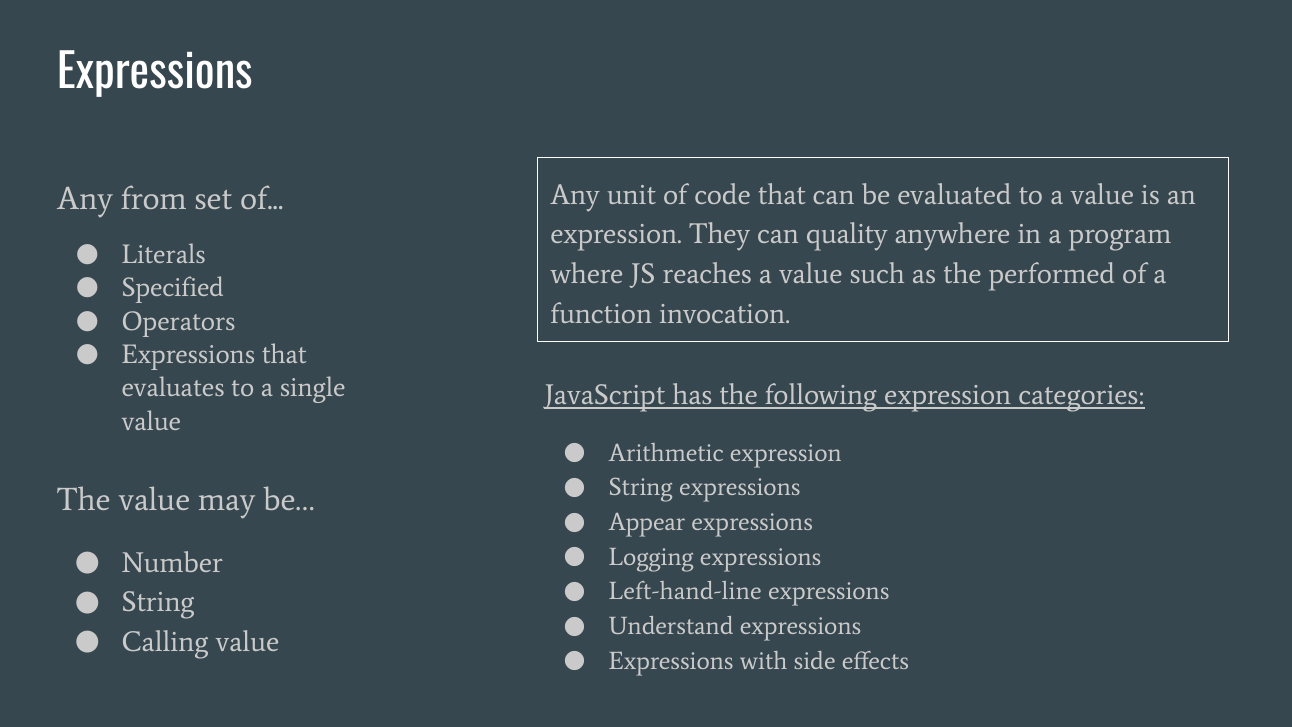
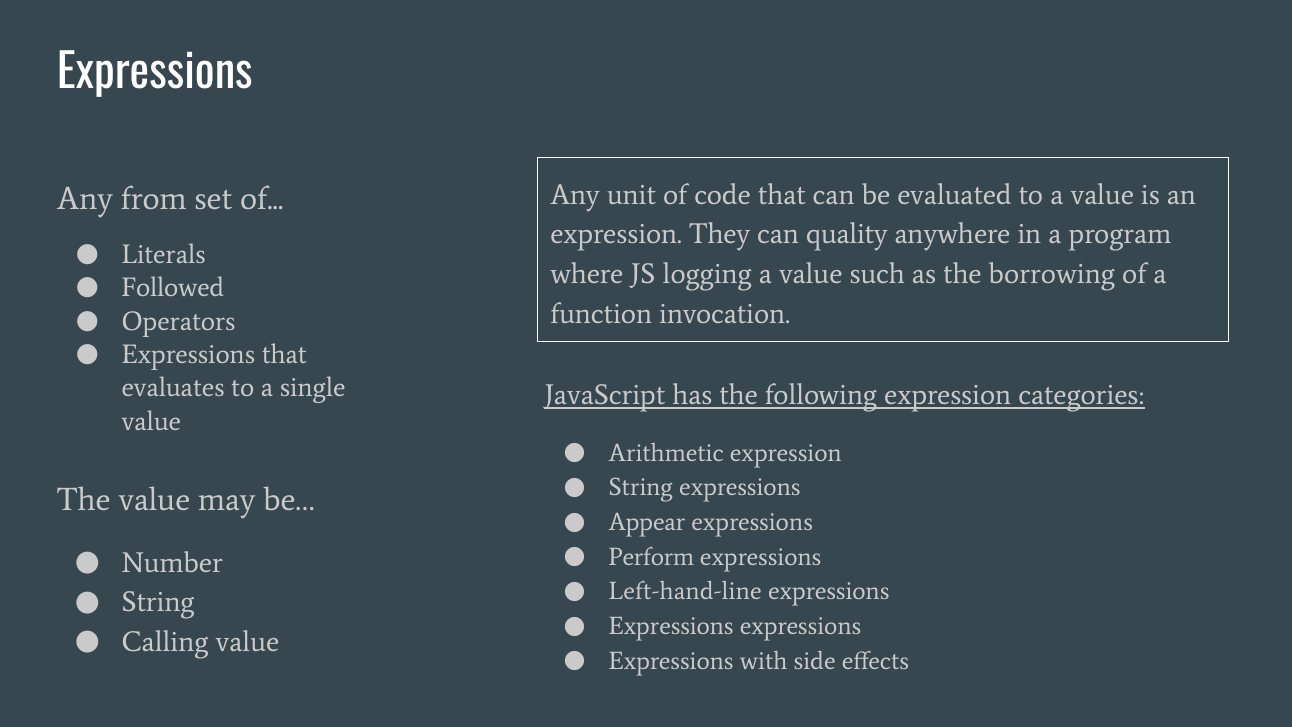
reaches: reaches -> logging (707, 274)
performed: performed -> borrowing (1052, 274)
Specified: Specified -> Followed (173, 288)
Logging: Logging -> Perform (651, 557)
Understand: Understand -> Expressions (671, 626)
